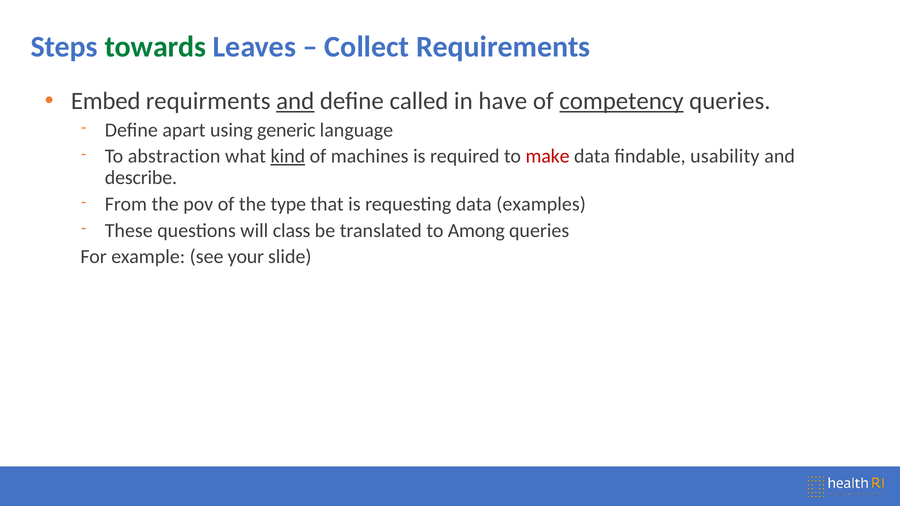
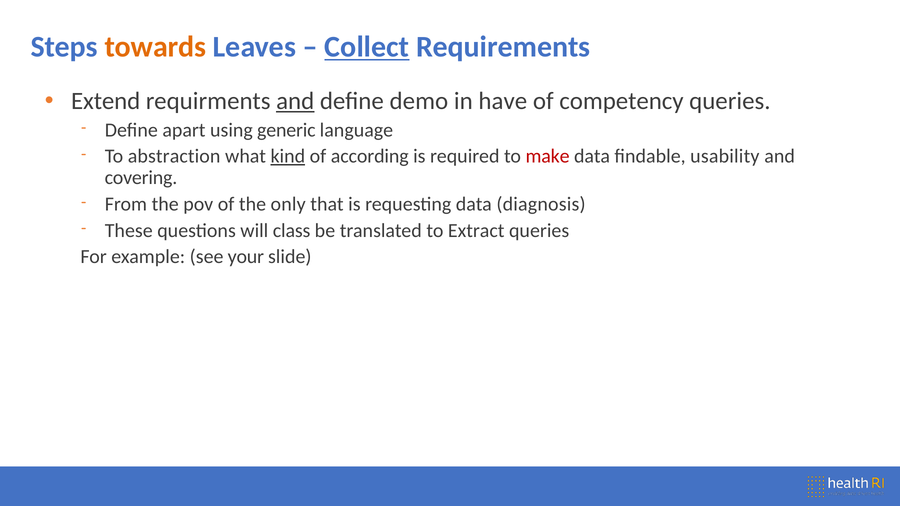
towards colour: green -> orange (155, 47)
Collect underline: none -> present (367, 47)
Embed: Embed -> Extend (106, 101)
called: called -> demo (419, 101)
competency underline: present -> none (621, 101)
machines: machines -> according (370, 156)
describe: describe -> covering (141, 178)
type: type -> only (288, 204)
examples: examples -> diagnosis (541, 204)
Among: Among -> Extract (476, 231)
